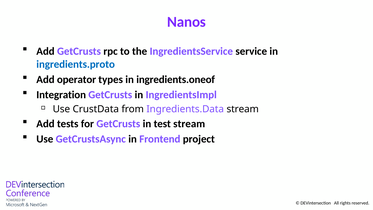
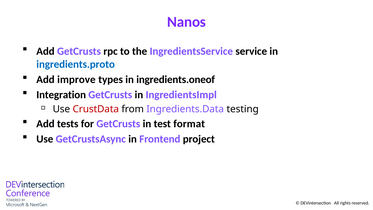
operator: operator -> improve (76, 79)
CrustData colour: black -> red (96, 109)
Ingredients.Data stream: stream -> testing (243, 109)
test stream: stream -> format (189, 124)
